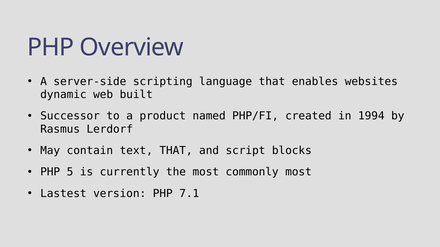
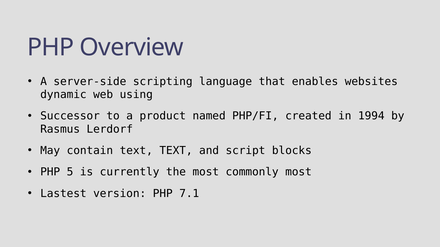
built: built -> using (136, 95)
text THAT: THAT -> TEXT (176, 151)
